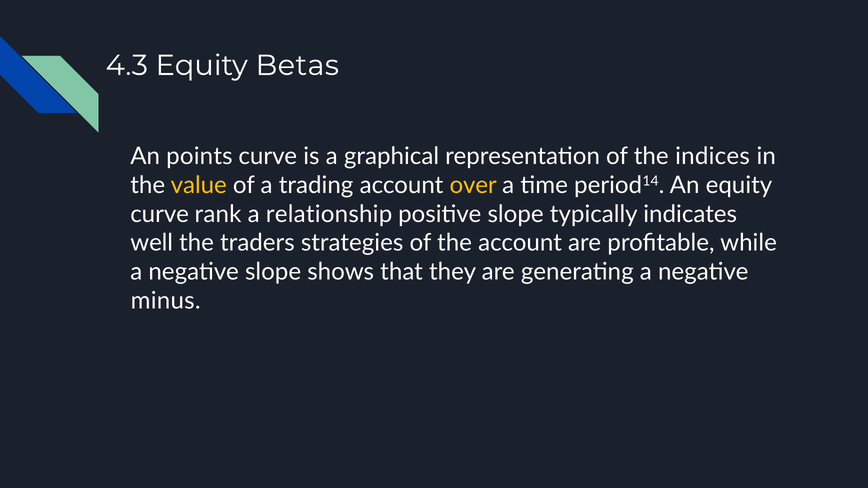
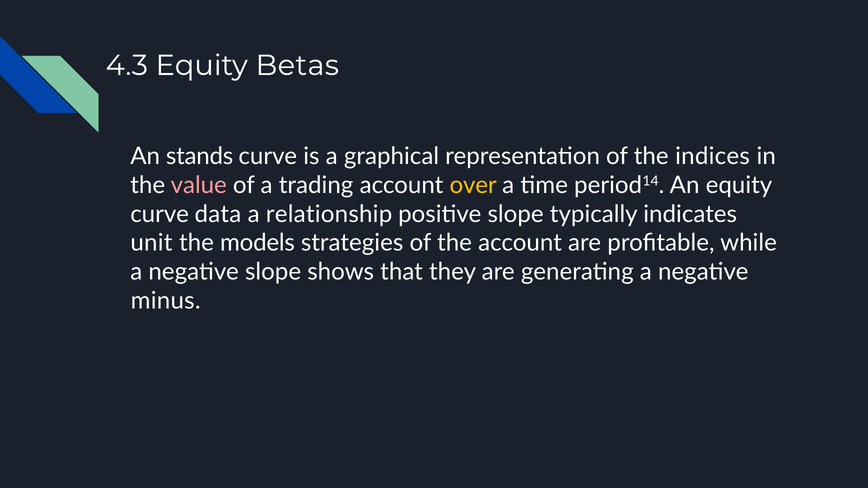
points: points -> stands (200, 156)
value colour: yellow -> pink (199, 185)
rank: rank -> data (218, 214)
well: well -> unit (151, 243)
traders: traders -> models (257, 243)
